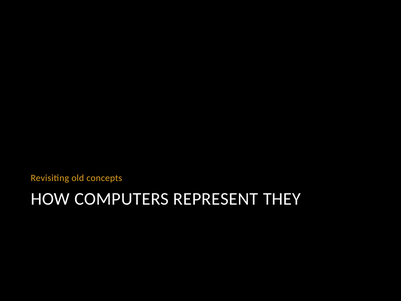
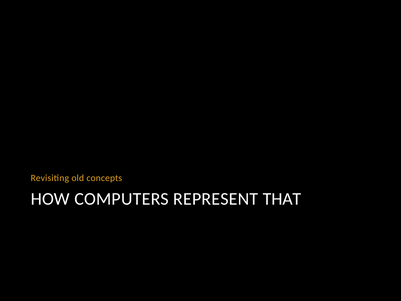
THEY: THEY -> THAT (282, 199)
